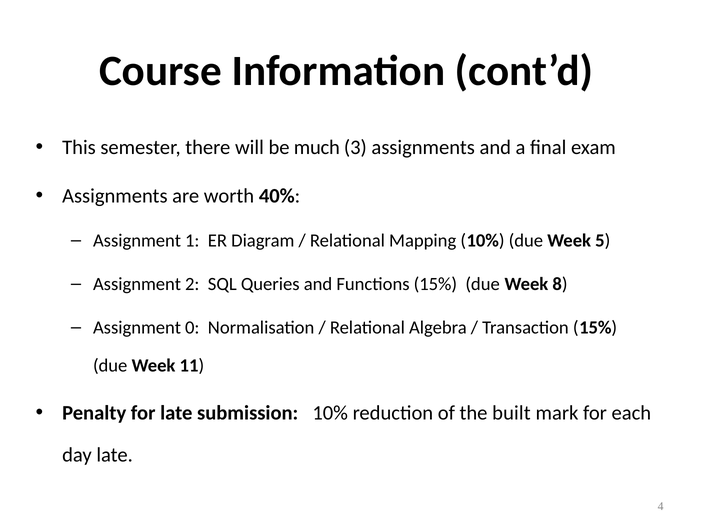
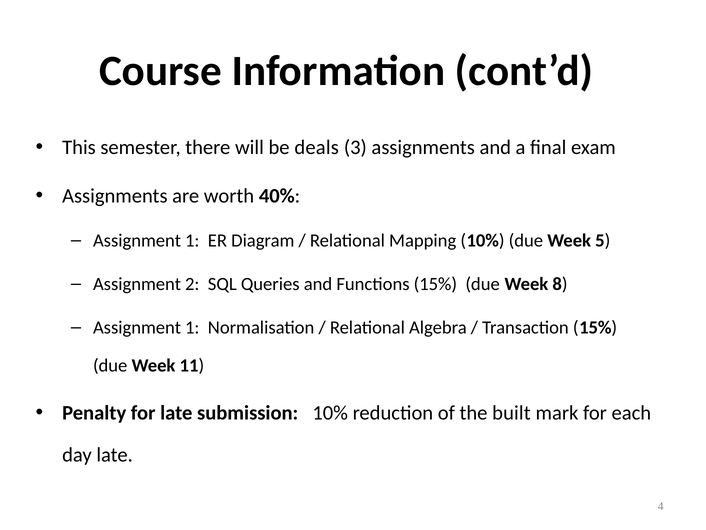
much: much -> deals (317, 148)
0: 0 -> 1 (192, 327)
